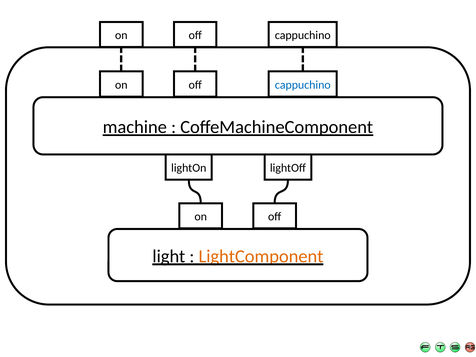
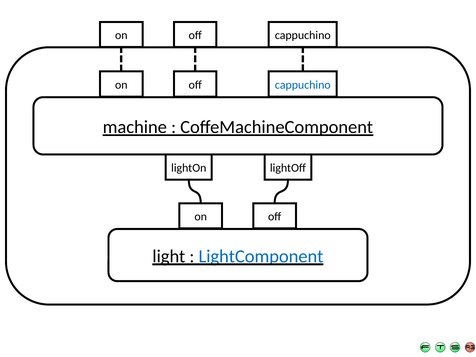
LightComponent colour: orange -> blue (261, 256)
